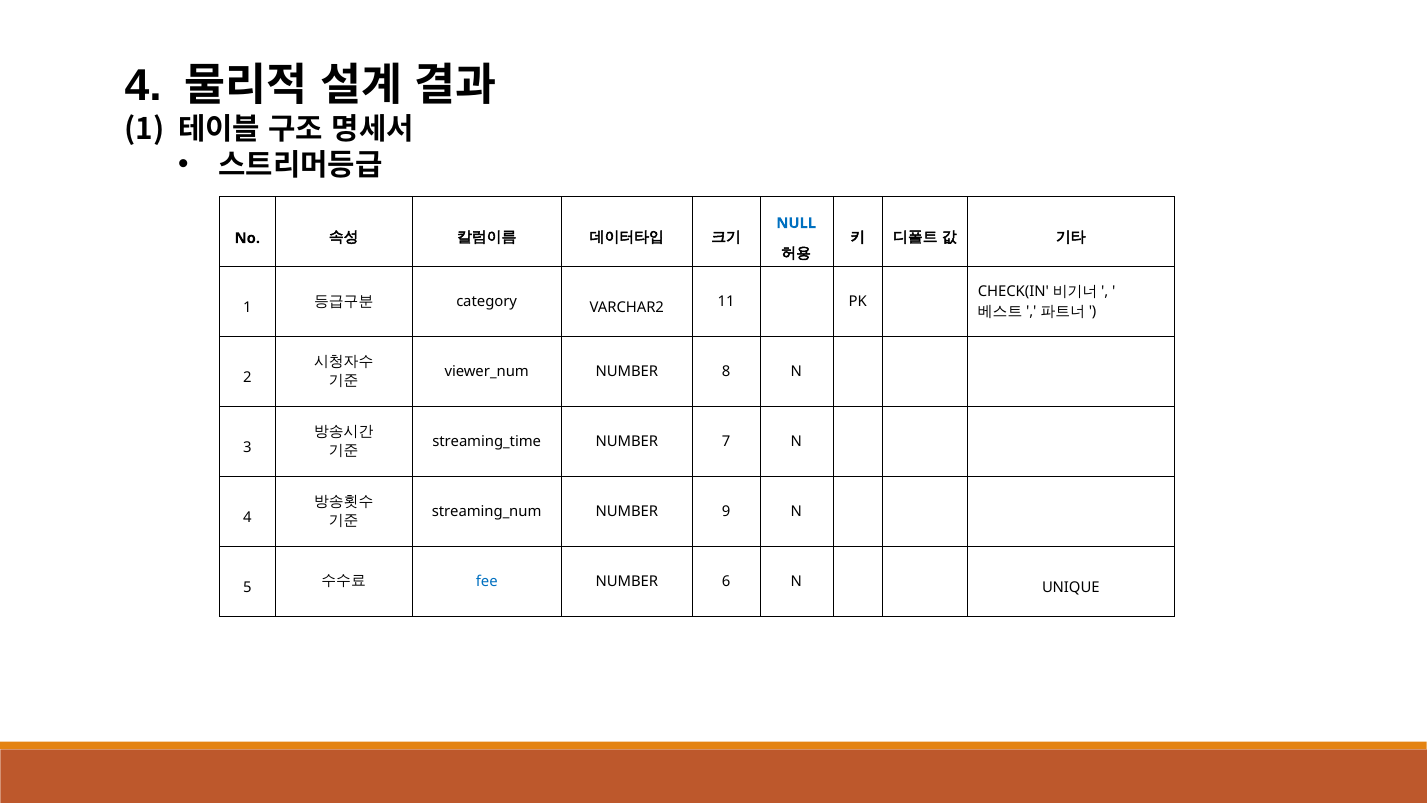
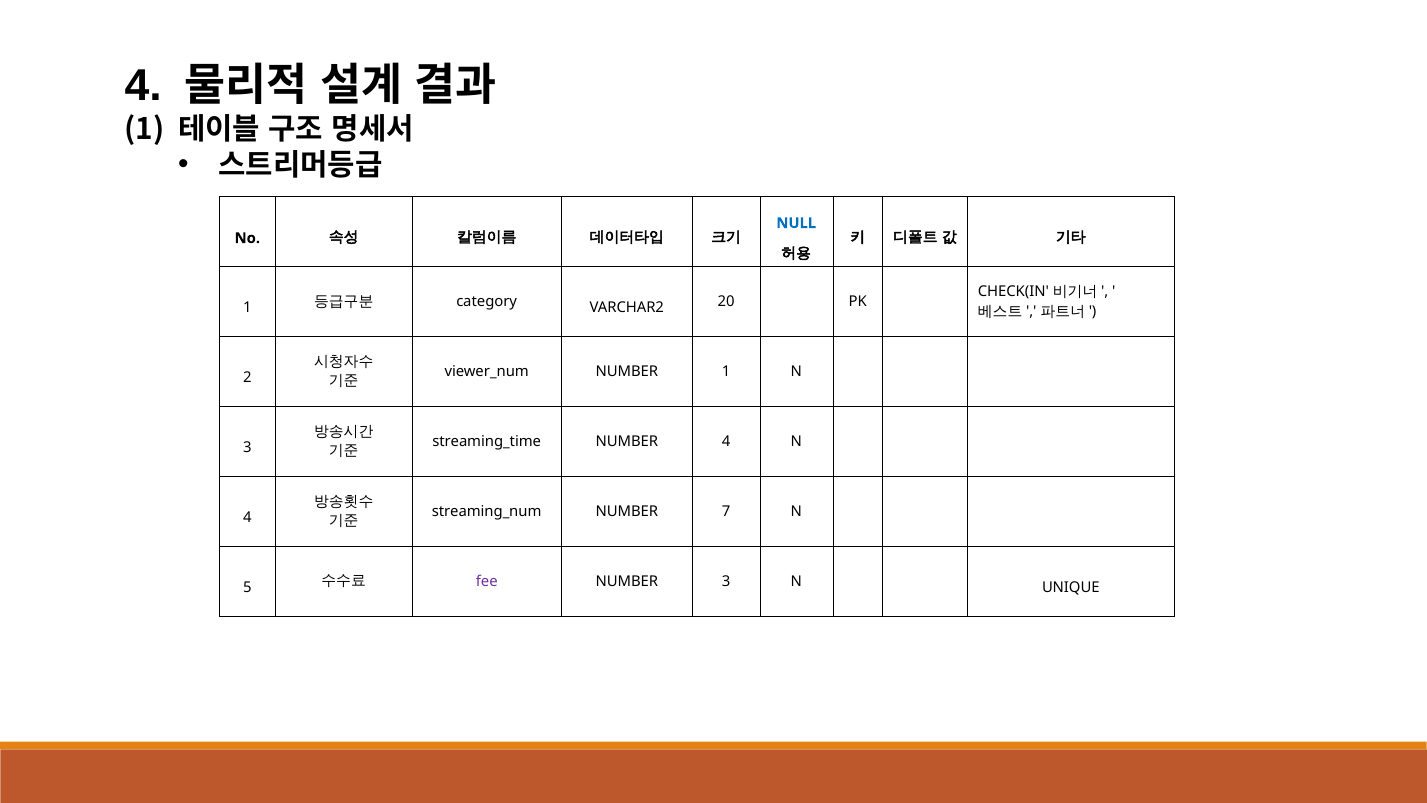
11: 11 -> 20 (726, 302)
NUMBER 8: 8 -> 1 (726, 372)
NUMBER 7: 7 -> 4 (726, 442)
9: 9 -> 7 (726, 512)
fee colour: blue -> purple (487, 581)
NUMBER 6: 6 -> 3 (726, 581)
